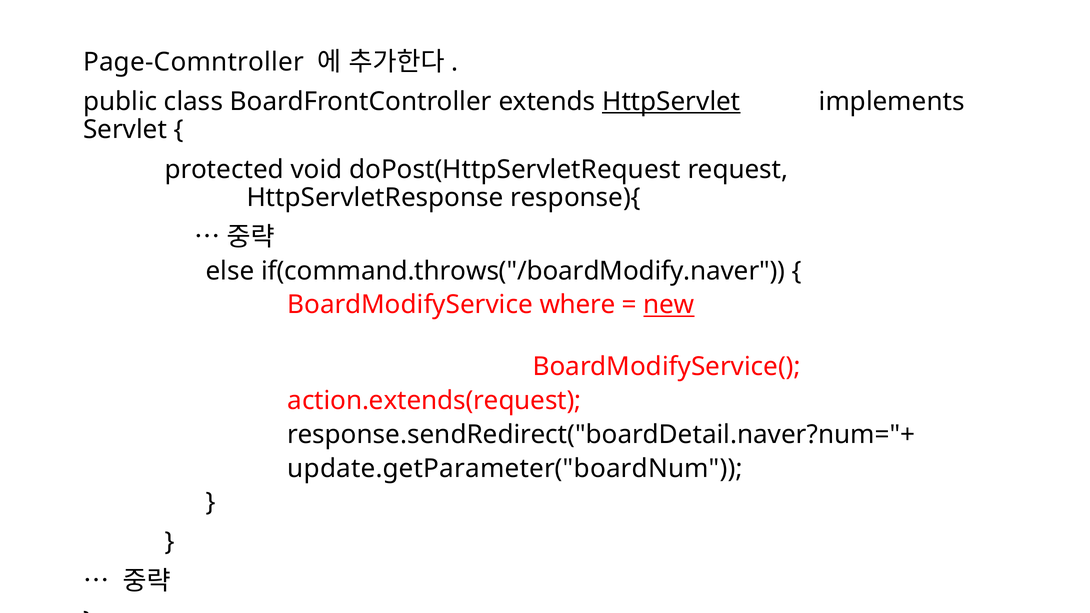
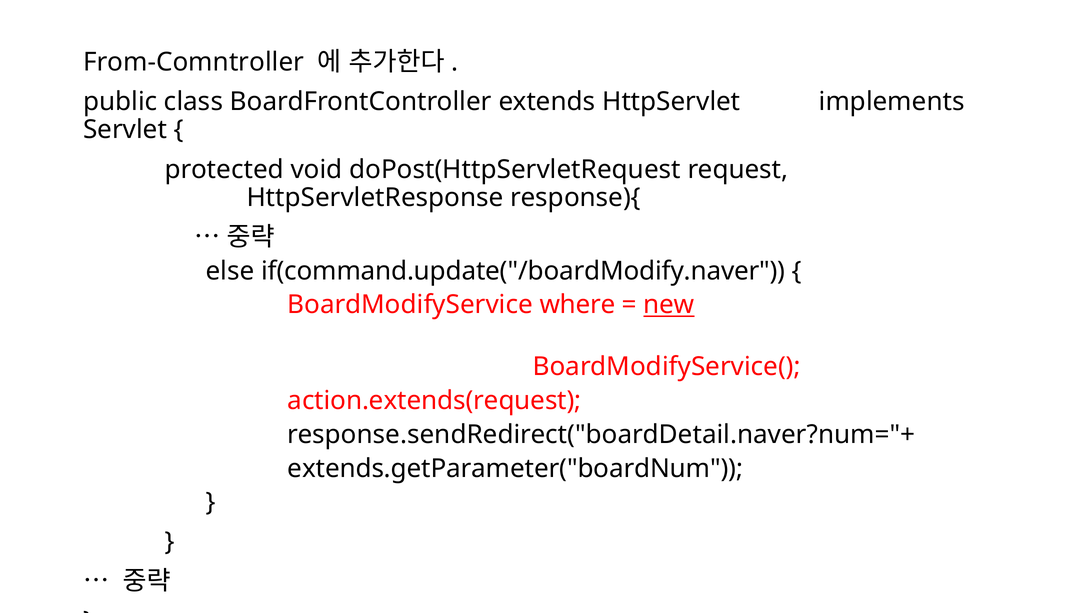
Page-Comntroller: Page-Comntroller -> From-Comntroller (194, 62)
HttpServlet underline: present -> none (671, 102)
if(command.throws("/boardModify.naver: if(command.throws("/boardModify.naver -> if(command.update("/boardModify.naver (523, 271)
update.getParameter("boardNum: update.getParameter("boardNum -> extends.getParameter("boardNum (515, 469)
